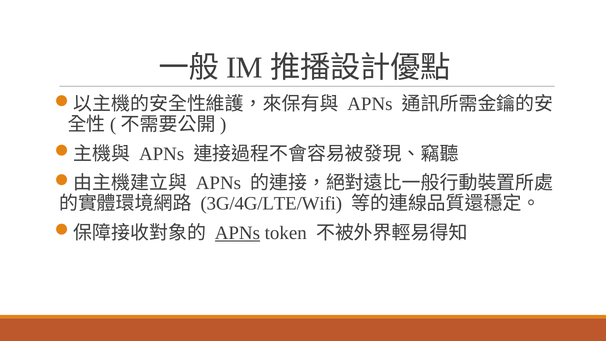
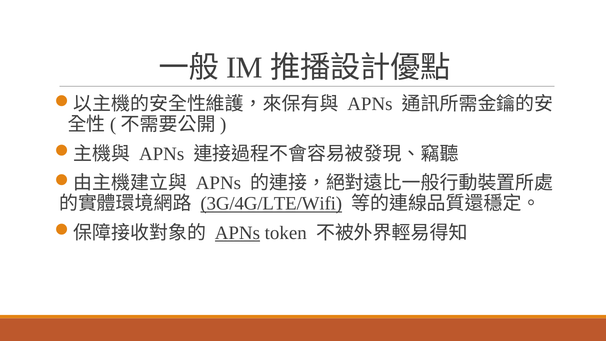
3G/4G/LTE/Wifi underline: none -> present (271, 204)
